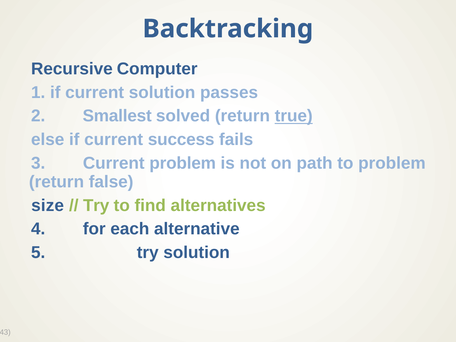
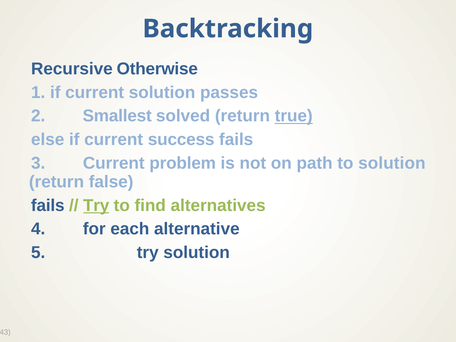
Computer: Computer -> Otherwise (157, 69)
to problem: problem -> solution (392, 163)
size: size -> fails (48, 205)
Try underline: none -> present (96, 205)
